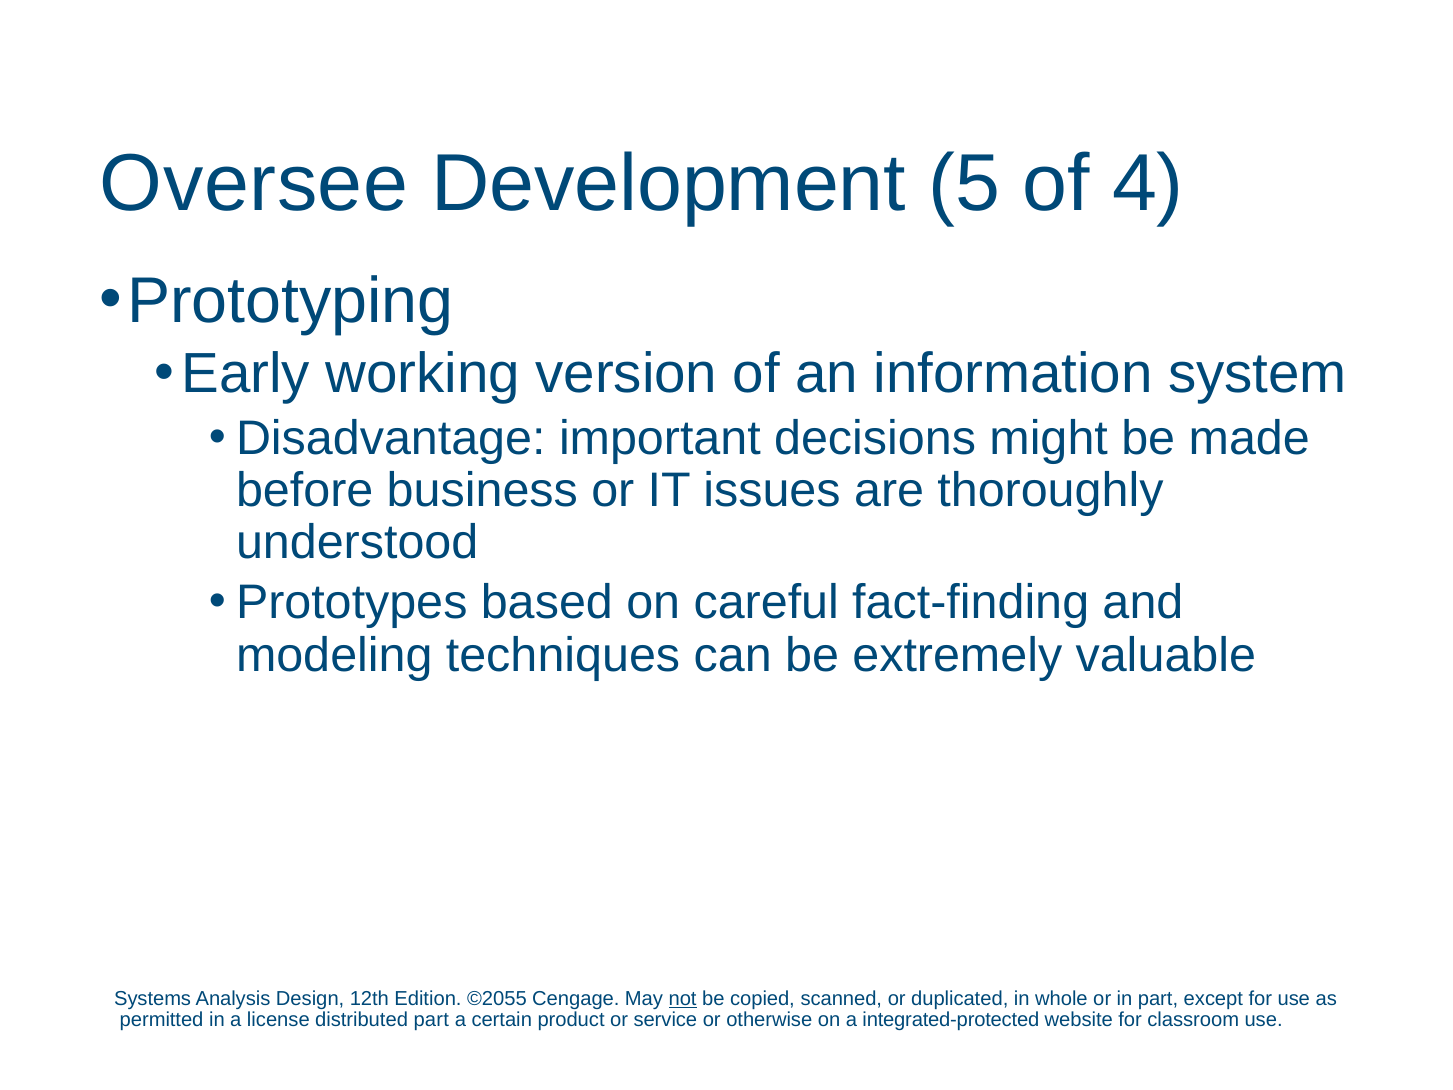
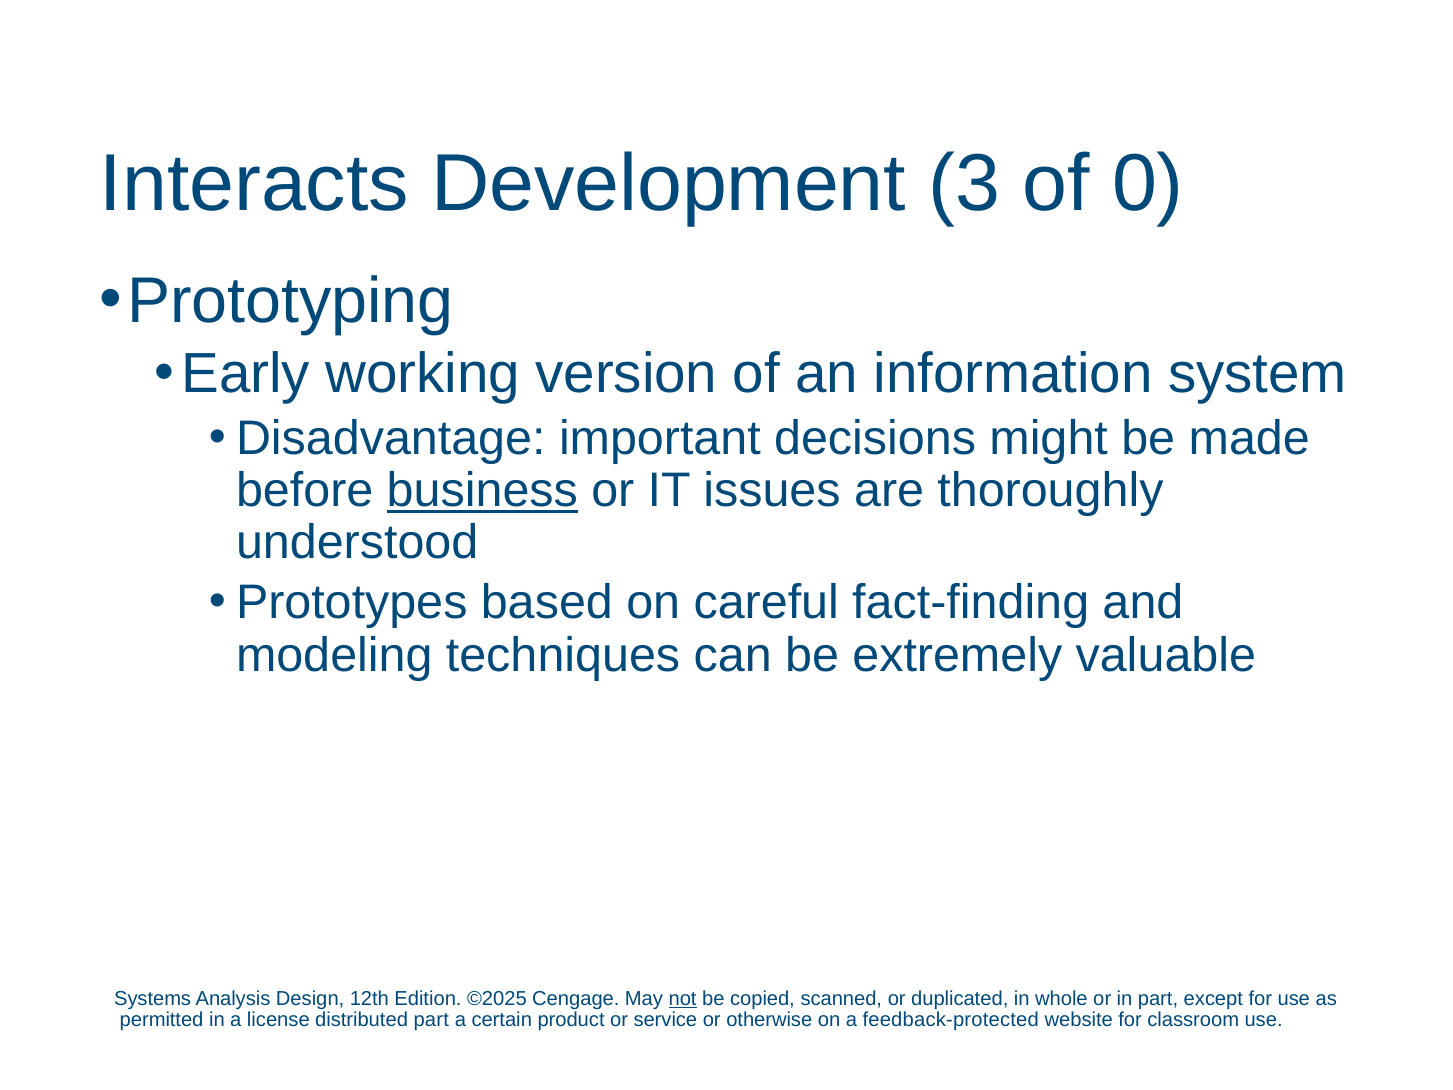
Oversee: Oversee -> Interacts (254, 184)
5: 5 -> 3 (964, 184)
4: 4 -> 0 (1148, 184)
business underline: none -> present (482, 491)
©2055: ©2055 -> ©2025 (497, 999)
integrated-protected: integrated-protected -> feedback-protected (951, 1019)
